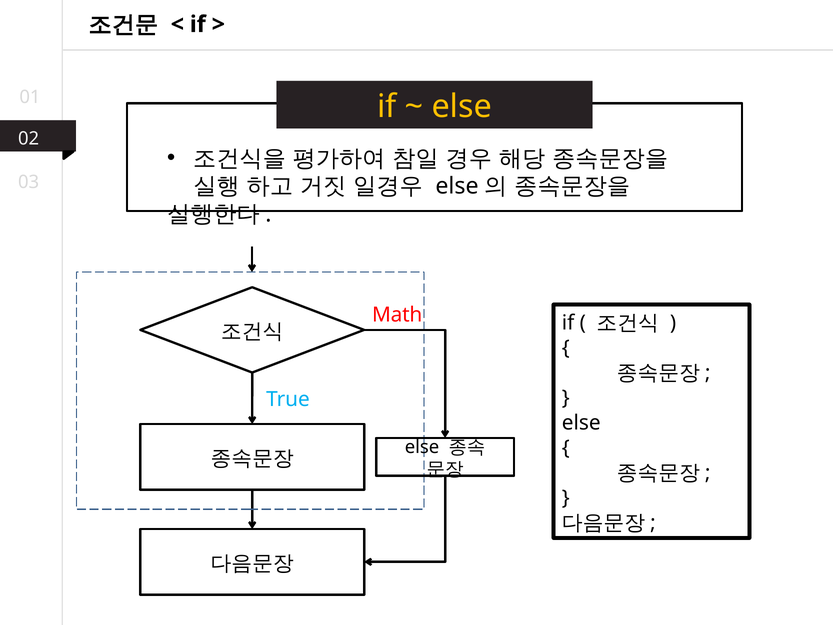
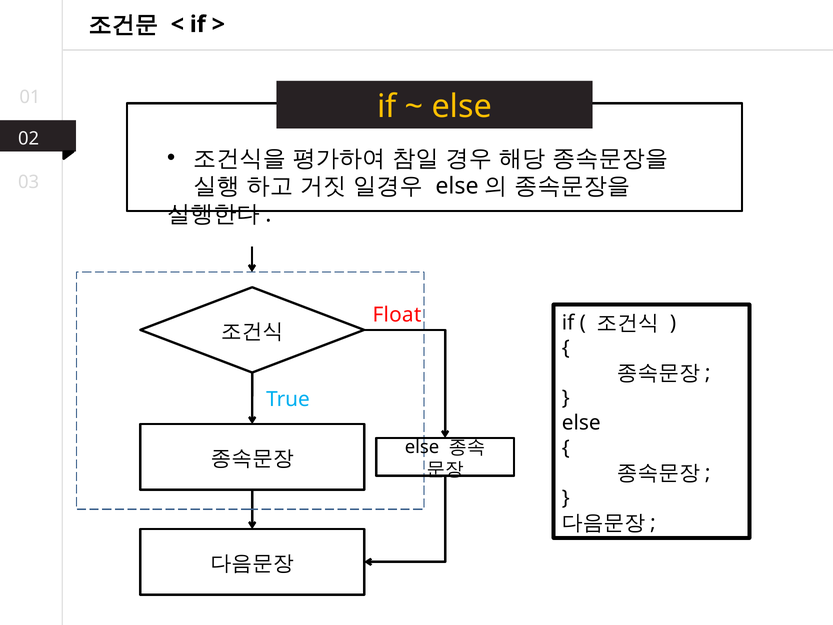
Math: Math -> Float (397, 315)
